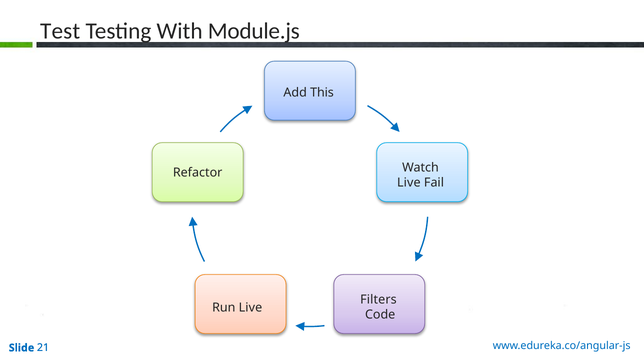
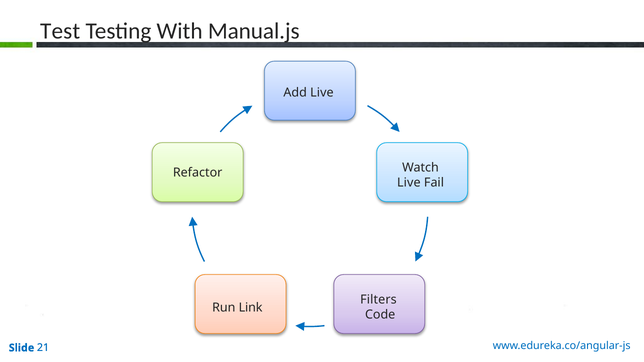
Module.js: Module.js -> Manual.js (254, 31)
Add This: This -> Live (322, 93)
Run Live: Live -> Link (251, 308)
